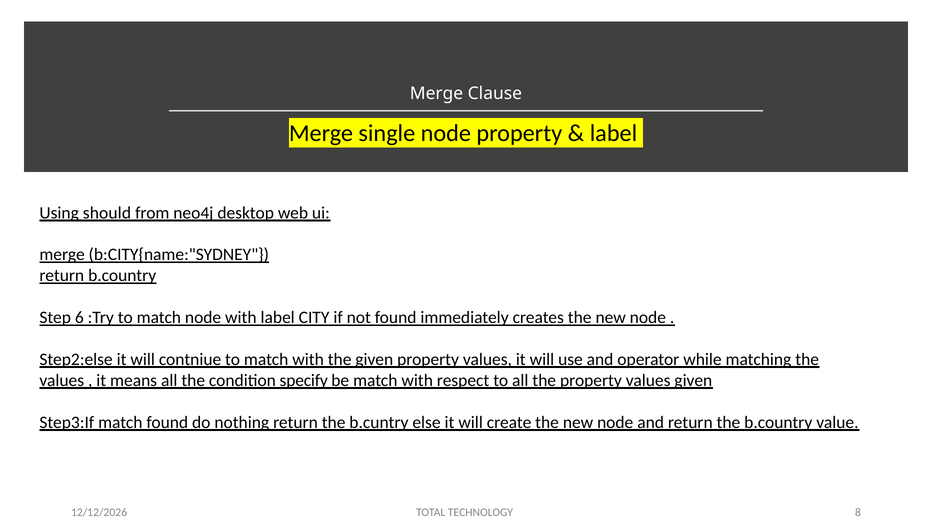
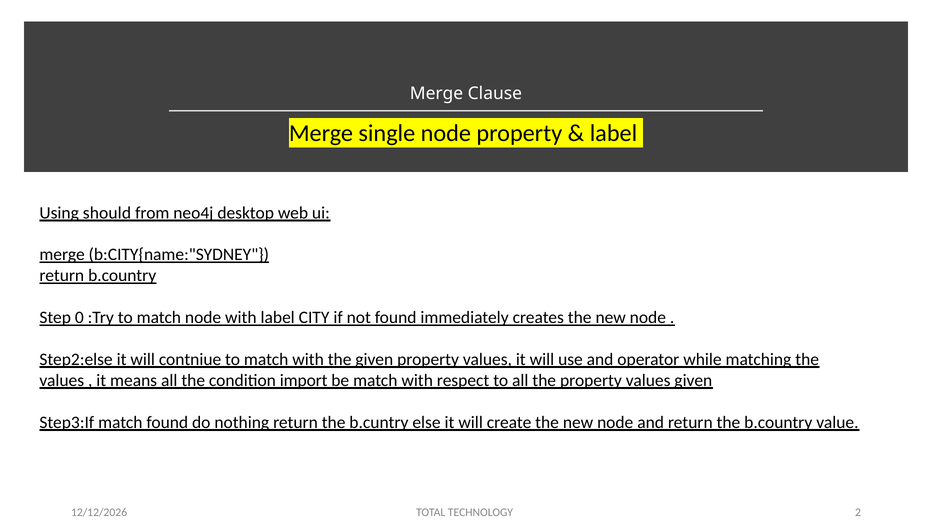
6: 6 -> 0 (79, 318)
specify: specify -> import (304, 381)
8: 8 -> 2 (858, 513)
